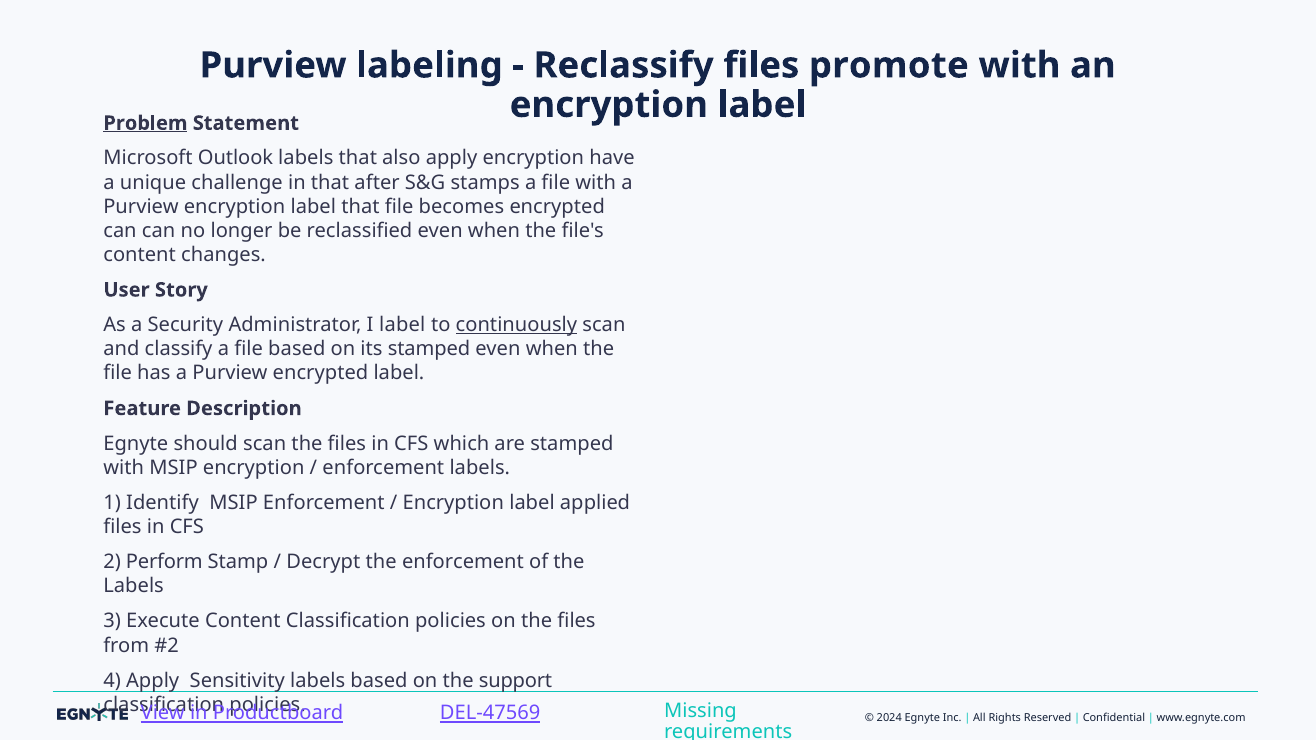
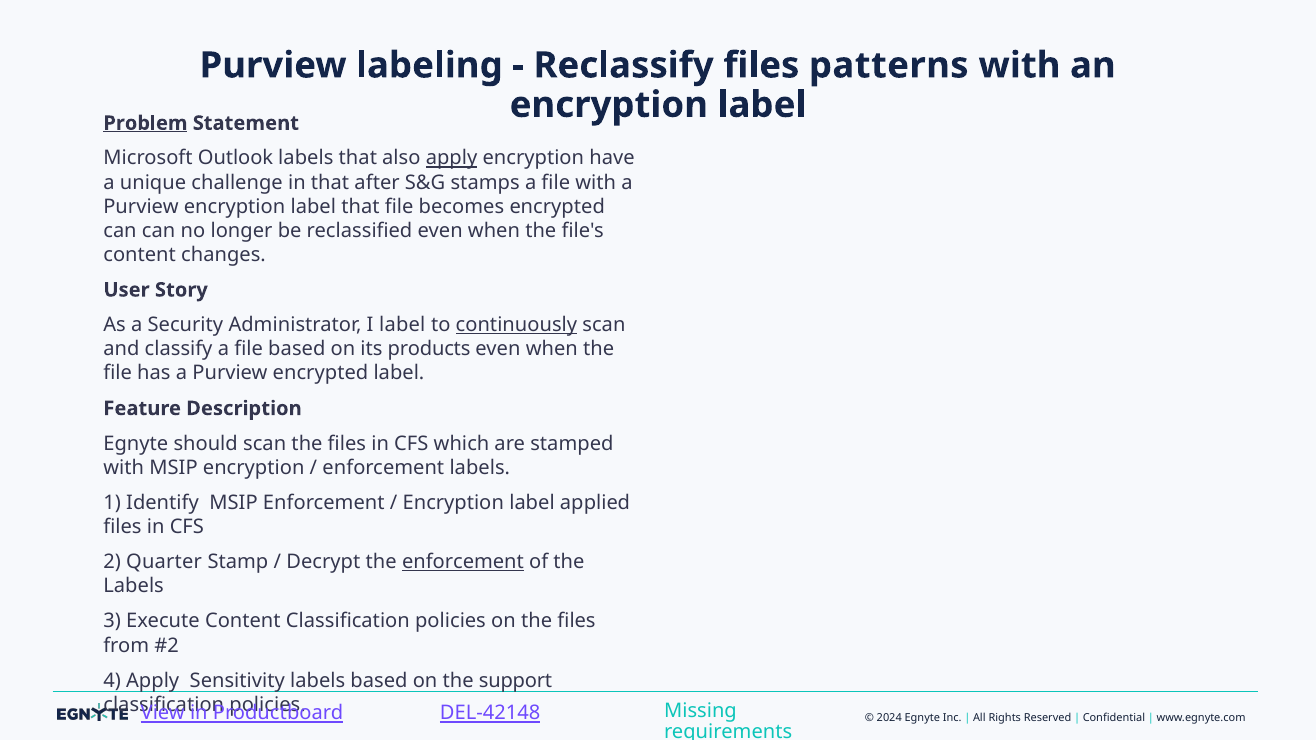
promote: promote -> patterns (889, 65)
apply underline: none -> present (452, 158)
its stamped: stamped -> products (429, 349)
Perform: Perform -> Quarter (164, 562)
enforcement underline: none -> present (463, 562)
DEL-47569: DEL-47569 -> DEL-42148 (490, 713)
